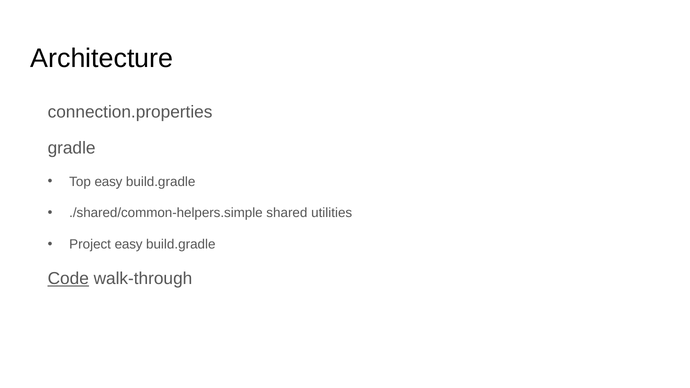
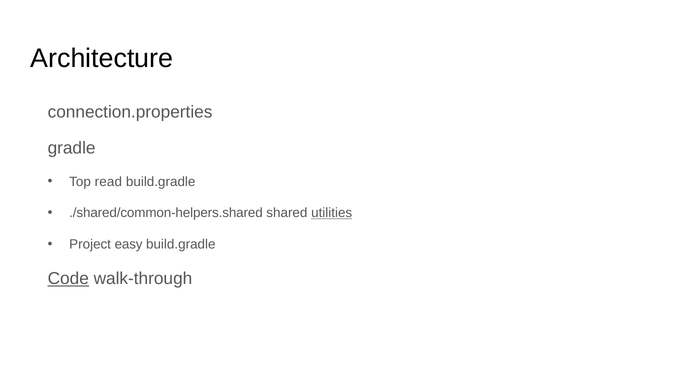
Top easy: easy -> read (108, 182)
./shared/common-helpers.simple: ./shared/common-helpers.simple -> ./shared/common-helpers.shared (166, 213)
utilities underline: none -> present (332, 213)
